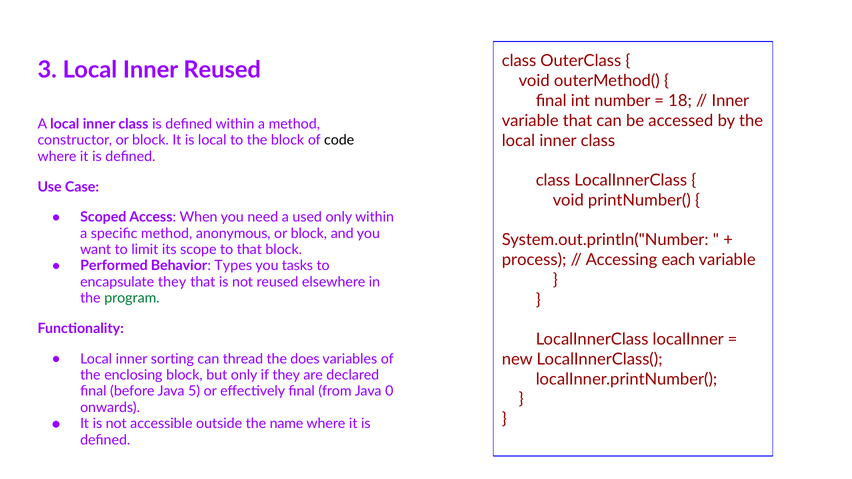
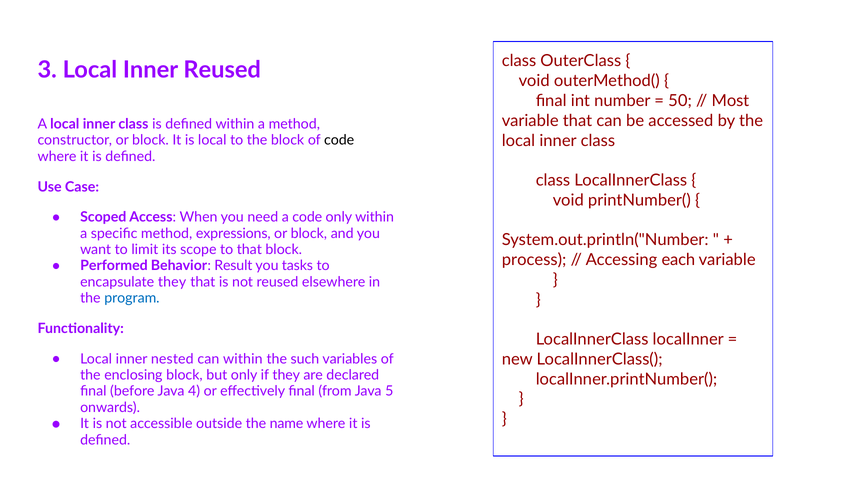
18: 18 -> 50 (680, 101)
Inner: Inner -> Most (730, 101)
a used: used -> code (307, 217)
anonymous: anonymous -> expressions (233, 234)
Types: Types -> Result (233, 266)
program colour: green -> blue (132, 298)
sorting: sorting -> nested (172, 359)
can thread: thread -> within (243, 359)
does: does -> such (305, 359)
5: 5 -> 4 (194, 392)
0: 0 -> 5 (389, 392)
